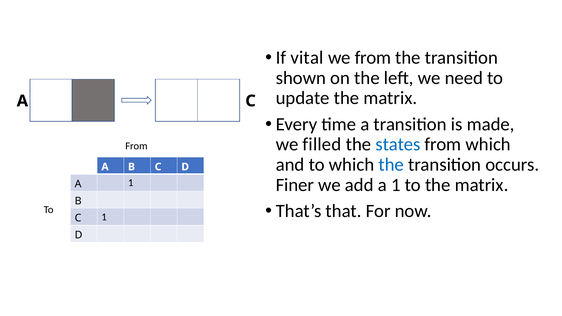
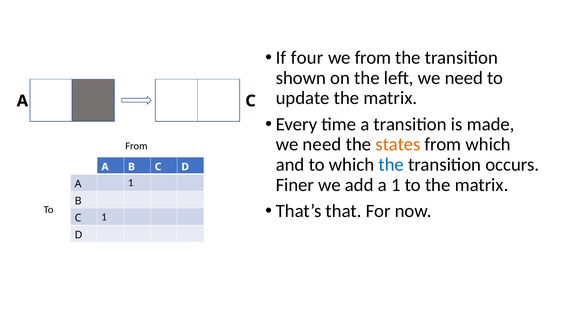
vital: vital -> four (307, 58)
filled: filled -> need (322, 144)
states colour: blue -> orange (398, 144)
